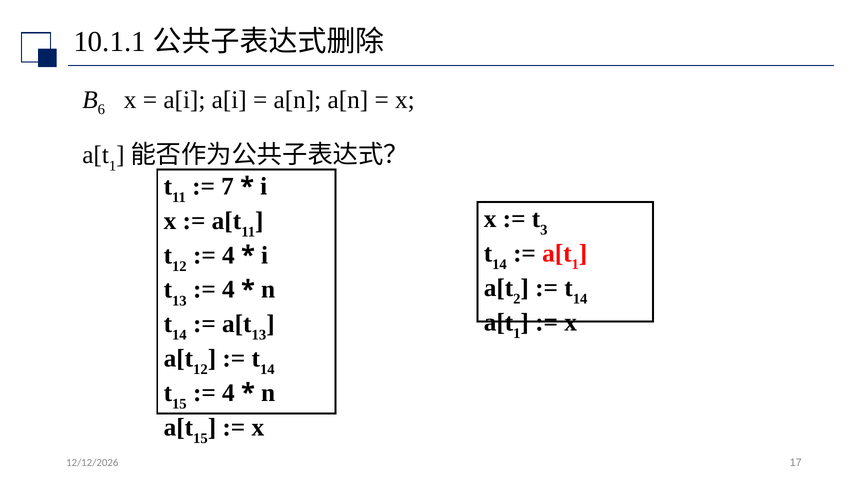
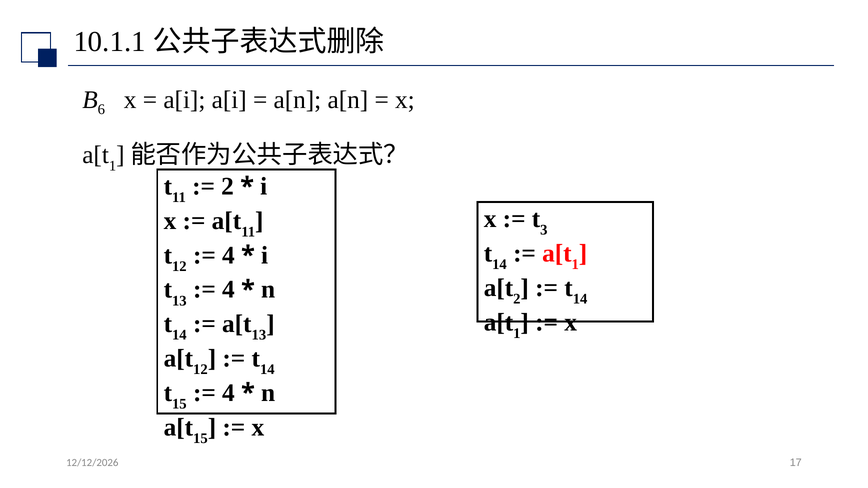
7: 7 -> 2 (228, 187)
